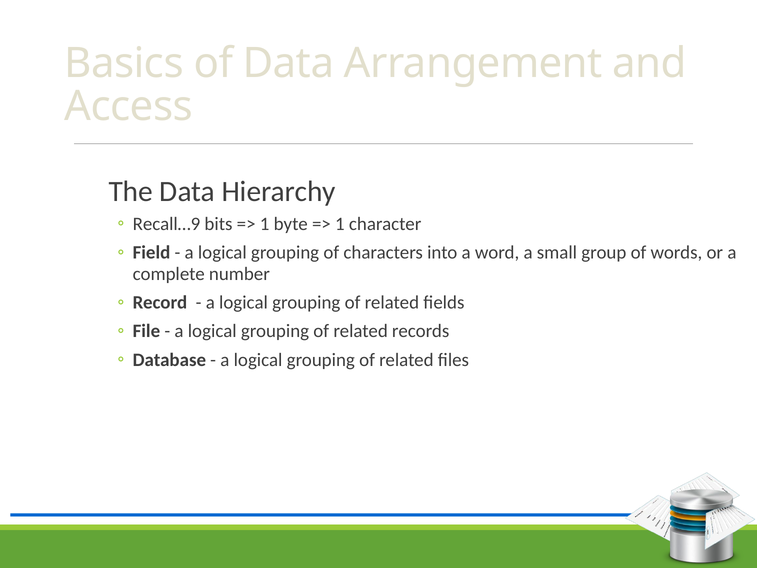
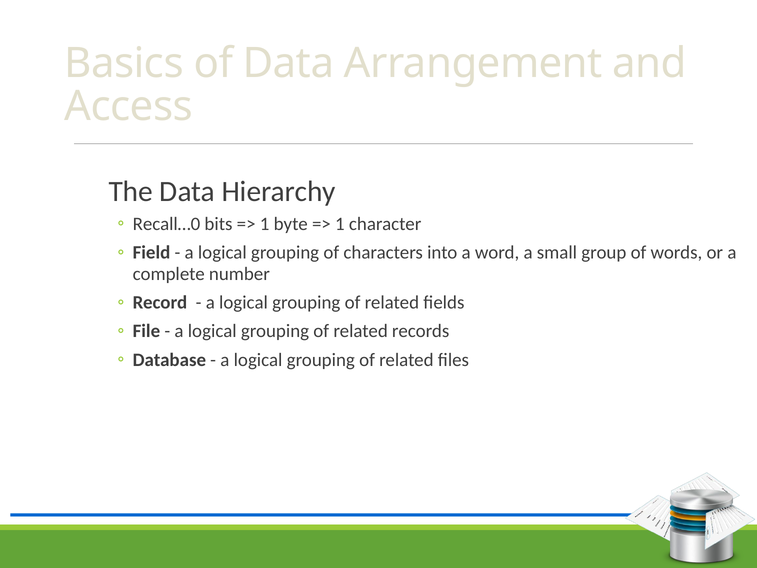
Recall…9: Recall…9 -> Recall…0 (167, 224)
